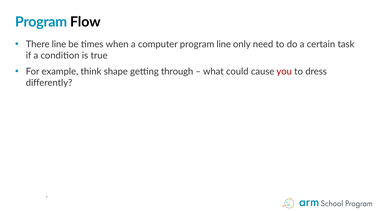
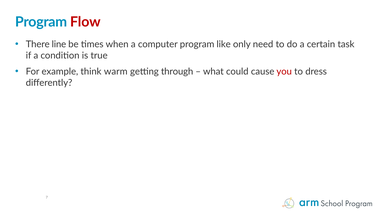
Flow colour: black -> red (85, 22)
program line: line -> like (224, 44)
shape: shape -> warm (116, 72)
